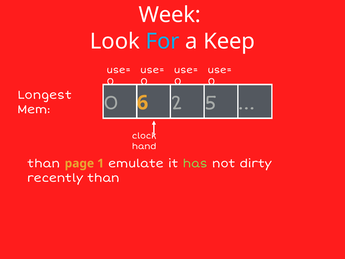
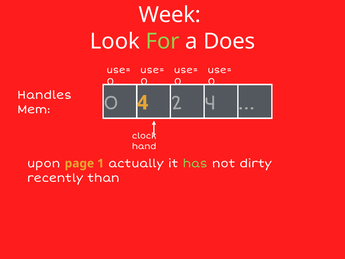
For colour: light blue -> light green (163, 41)
Keep: Keep -> Does (229, 41)
Longest: Longest -> Handles (45, 95)
0 6: 6 -> 4 (143, 103)
2 5: 5 -> 4 (210, 103)
than: than -> upon (44, 163)
emulate: emulate -> actually (136, 163)
